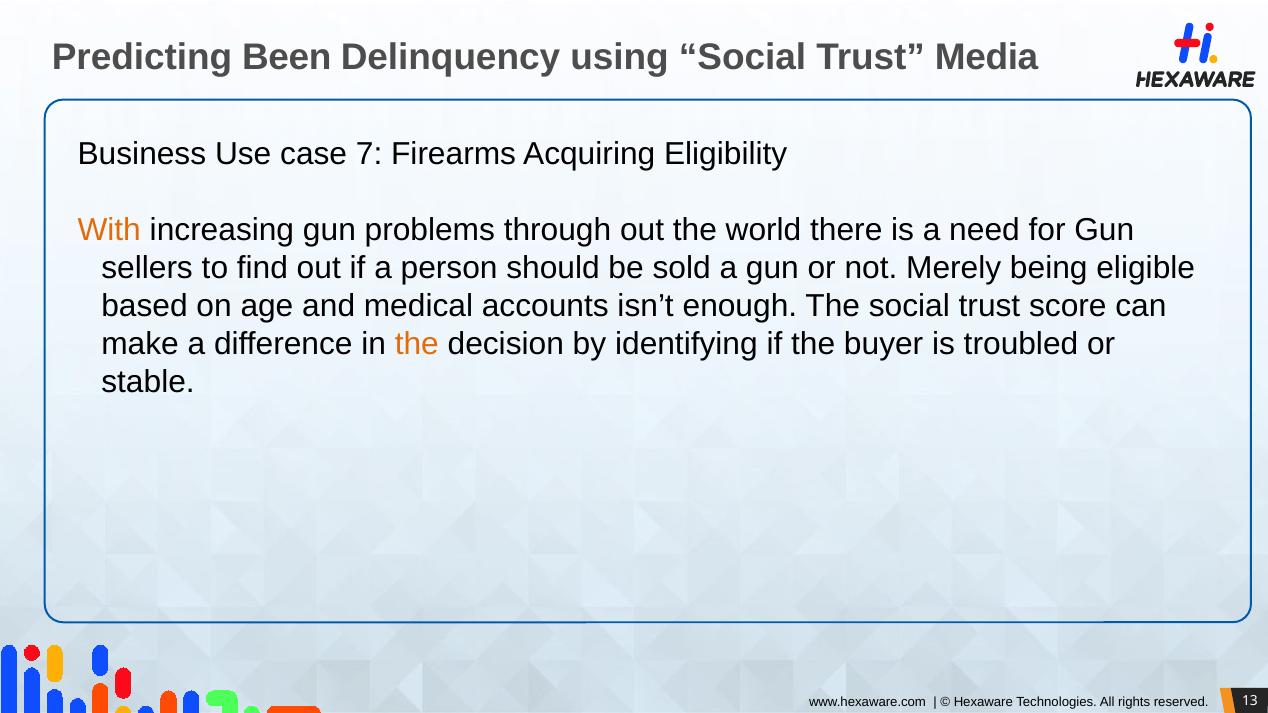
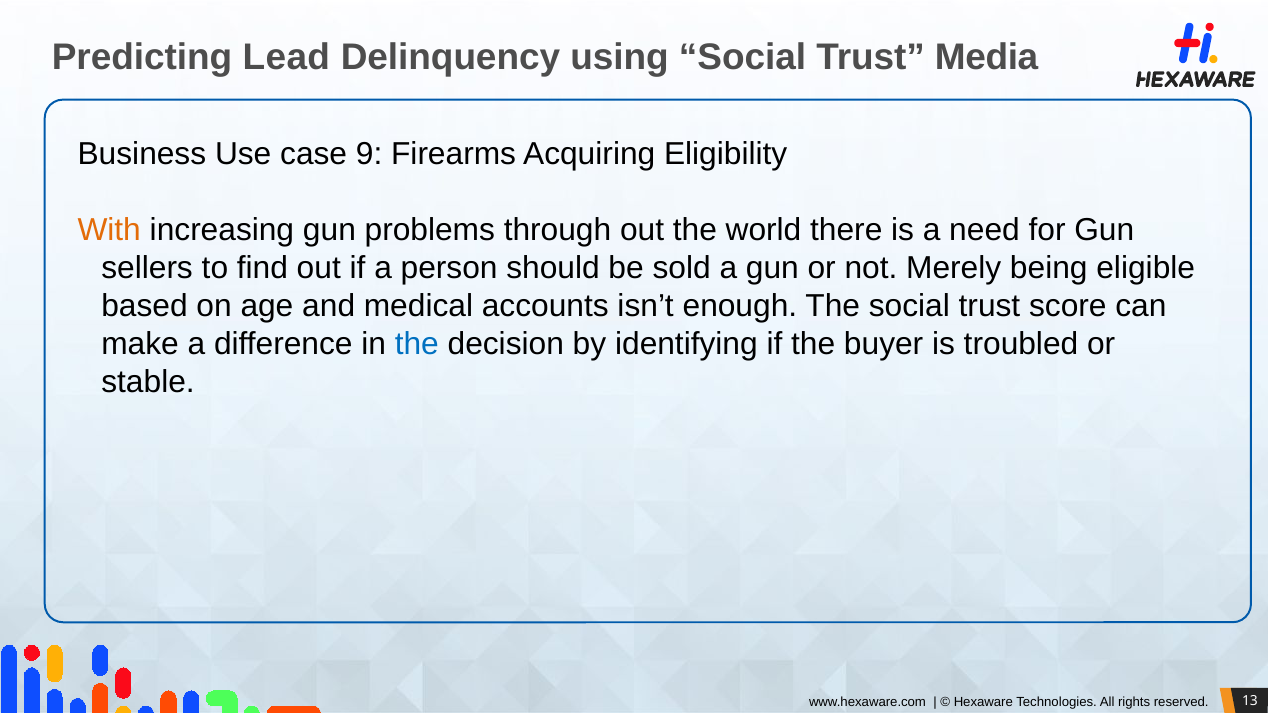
Been: Been -> Lead (286, 57)
7: 7 -> 9 (369, 154)
the colour: orange -> blue (417, 344)
